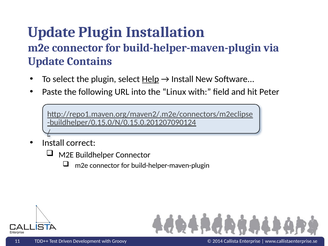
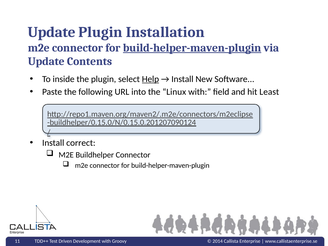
build-helper-maven-plugin underline: none -> present (192, 48)
Contains: Contains -> Contents (89, 61)
To select: select -> inside (64, 79)
Peter: Peter -> Least (269, 92)
